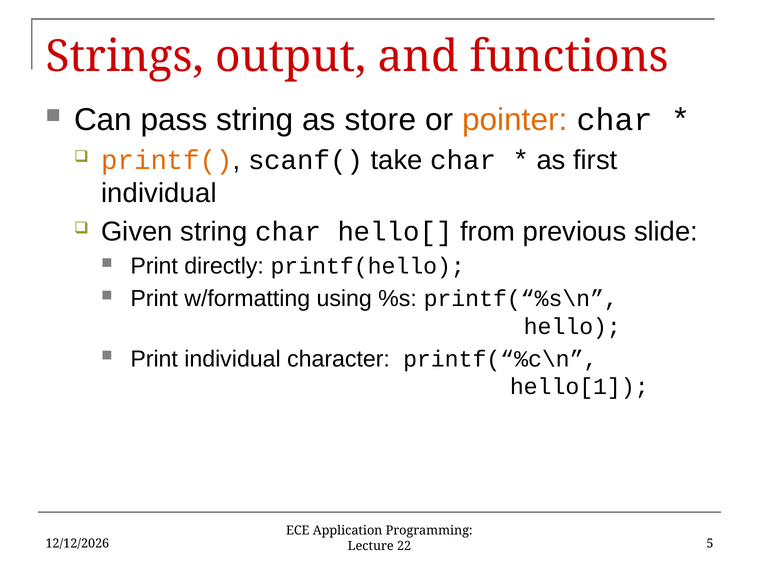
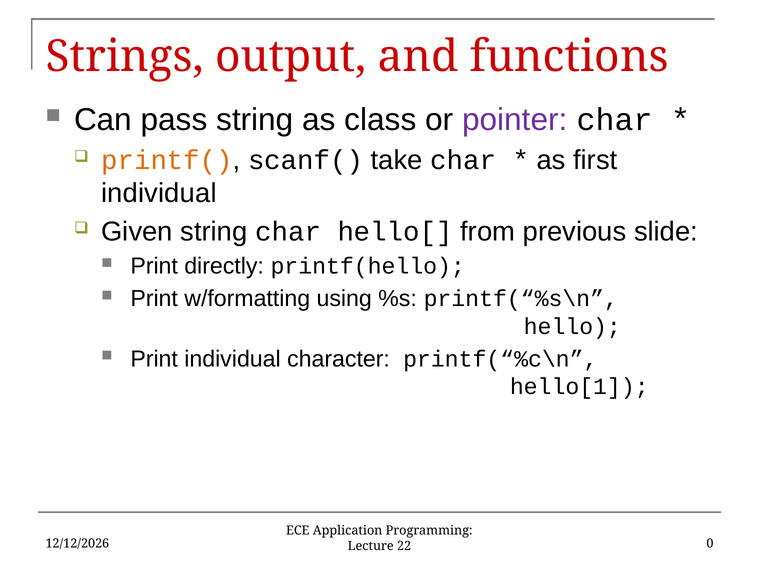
store: store -> class (380, 120)
pointer colour: orange -> purple (515, 120)
5: 5 -> 0 (710, 544)
